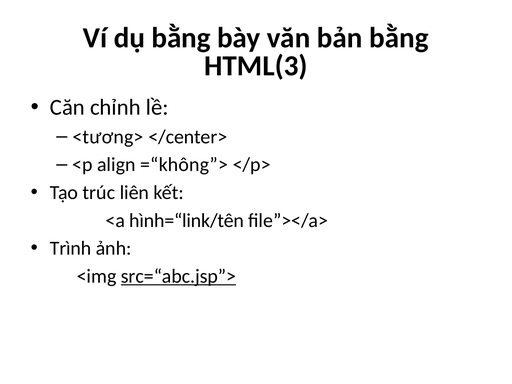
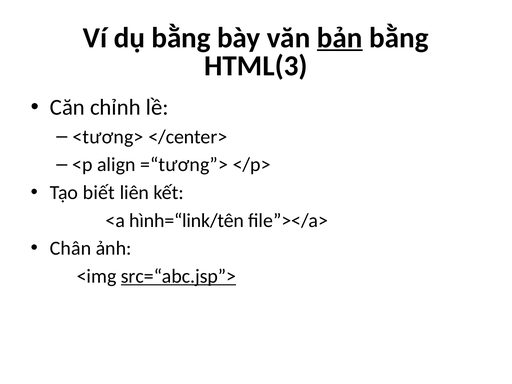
bản underline: none -> present (340, 38)
=“không”>: =“không”> -> =“tương”> (184, 165)
trúc: trúc -> biết (99, 193)
Trình: Trình -> Chân (71, 248)
